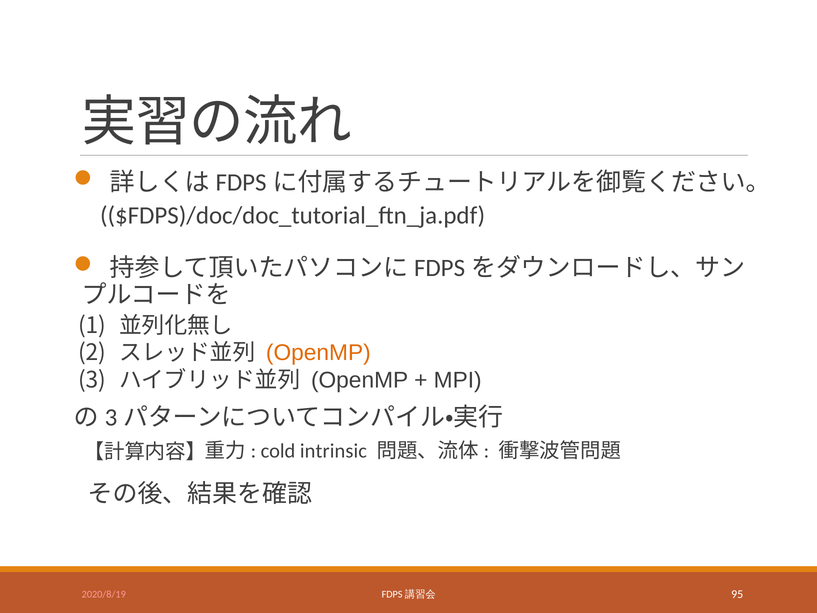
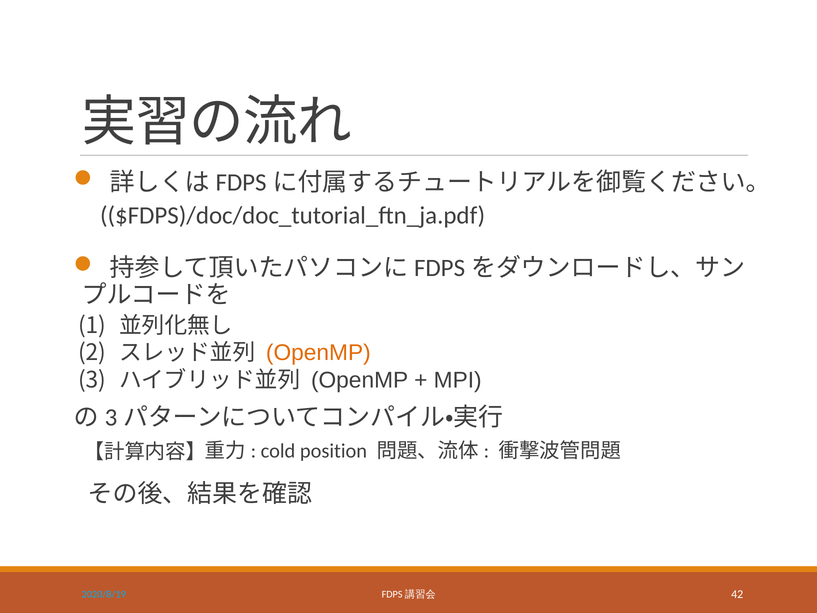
intrinsic: intrinsic -> position (334, 451)
2020/8/19 colour: pink -> light blue (104, 594)
95: 95 -> 42 (737, 594)
